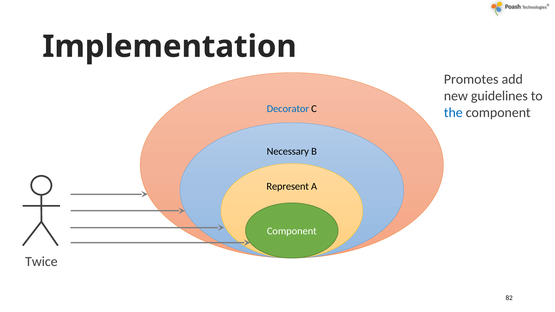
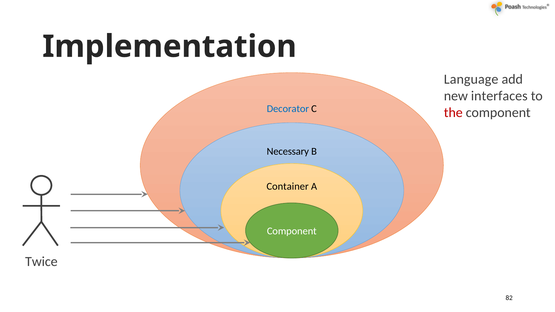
Promotes: Promotes -> Language (471, 79)
guidelines: guidelines -> interfaces (499, 96)
the colour: blue -> red (453, 113)
Represent: Represent -> Container (288, 186)
